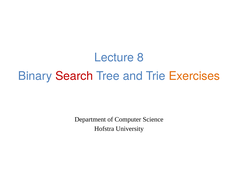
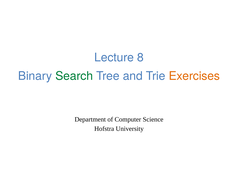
Search colour: red -> green (74, 76)
